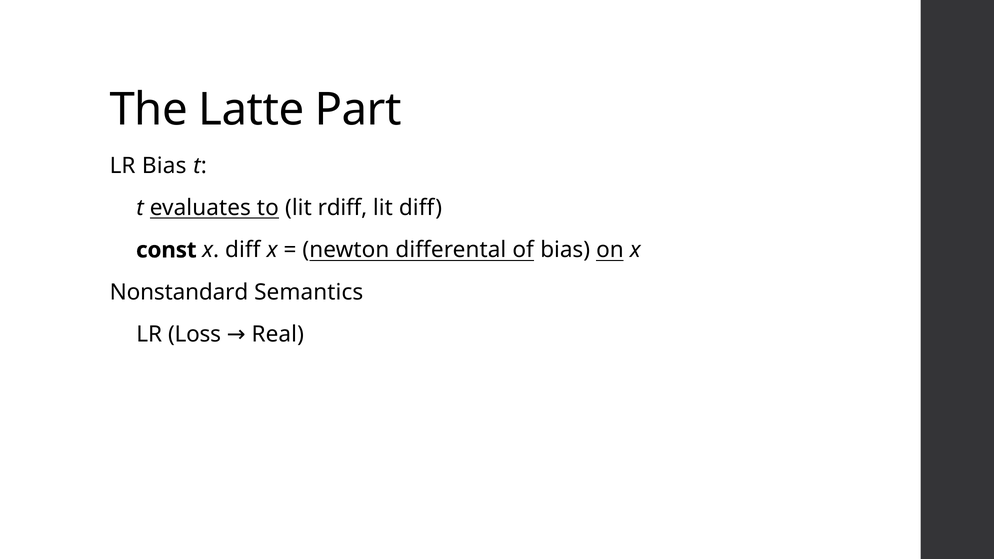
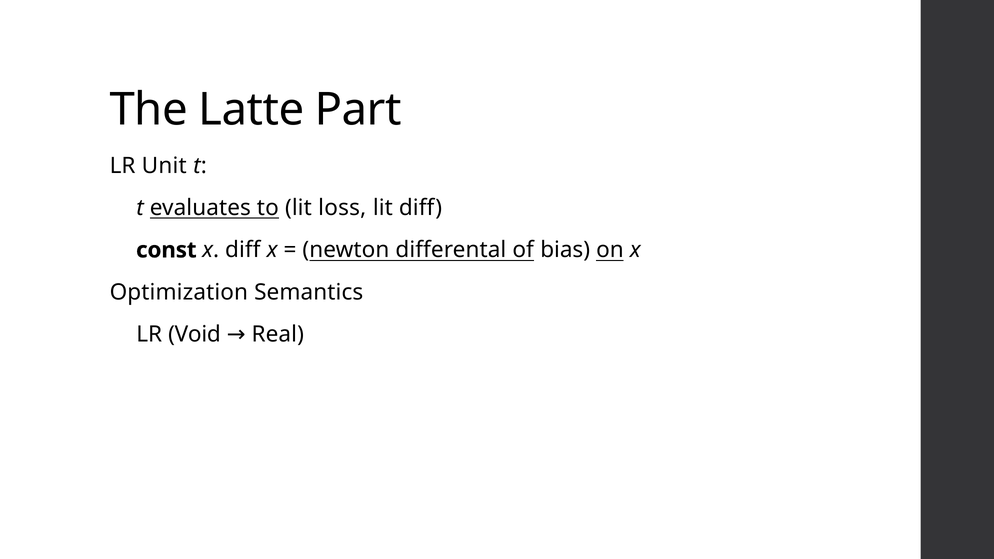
LR Bias: Bias -> Unit (164, 166)
rdiff: rdiff -> loss (342, 208)
Nonstandard: Nonstandard -> Optimization (179, 292)
Loss: Loss -> Void (194, 335)
